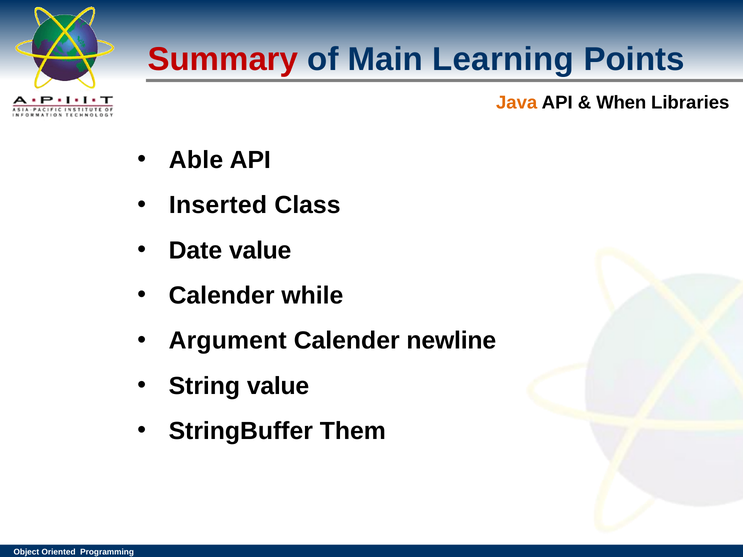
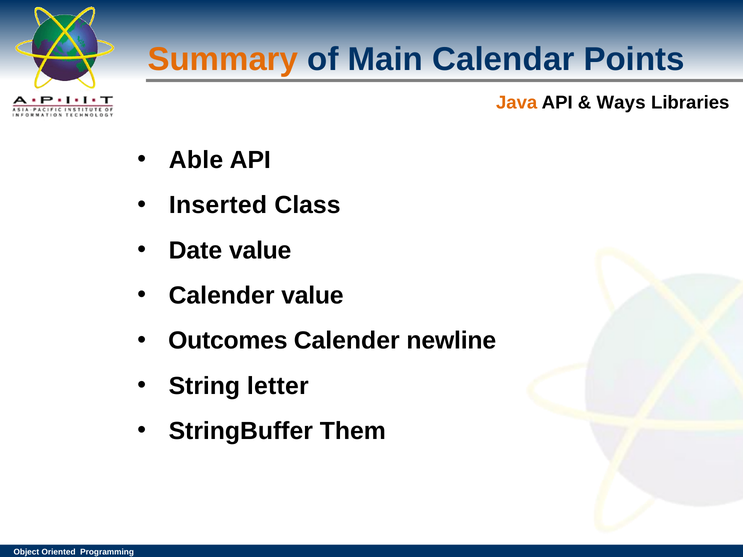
Summary colour: red -> orange (223, 59)
Learning: Learning -> Calendar (503, 59)
When: When -> Ways (621, 103)
Calender while: while -> value (312, 296)
Argument: Argument -> Outcomes (228, 341)
String value: value -> letter (278, 386)
